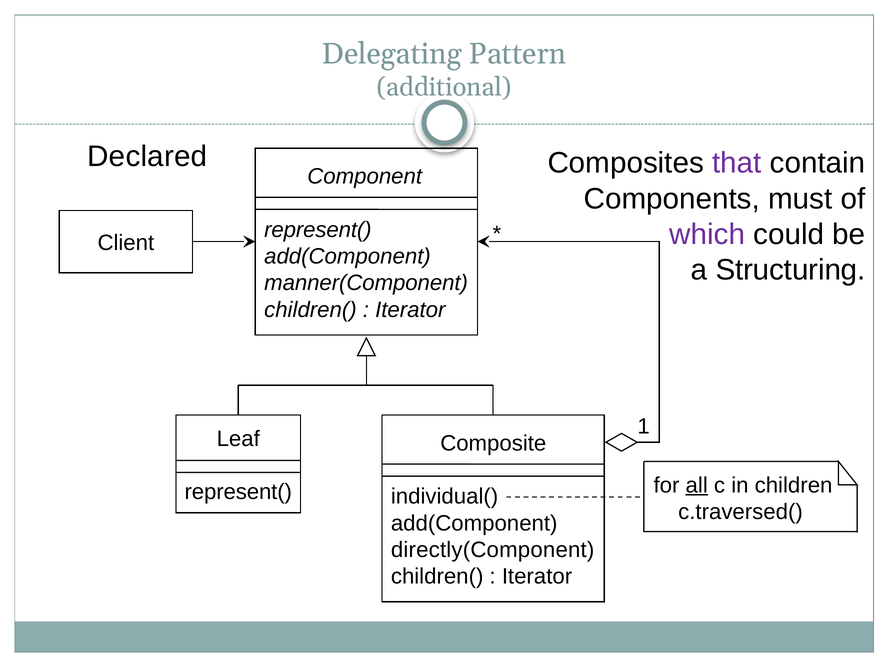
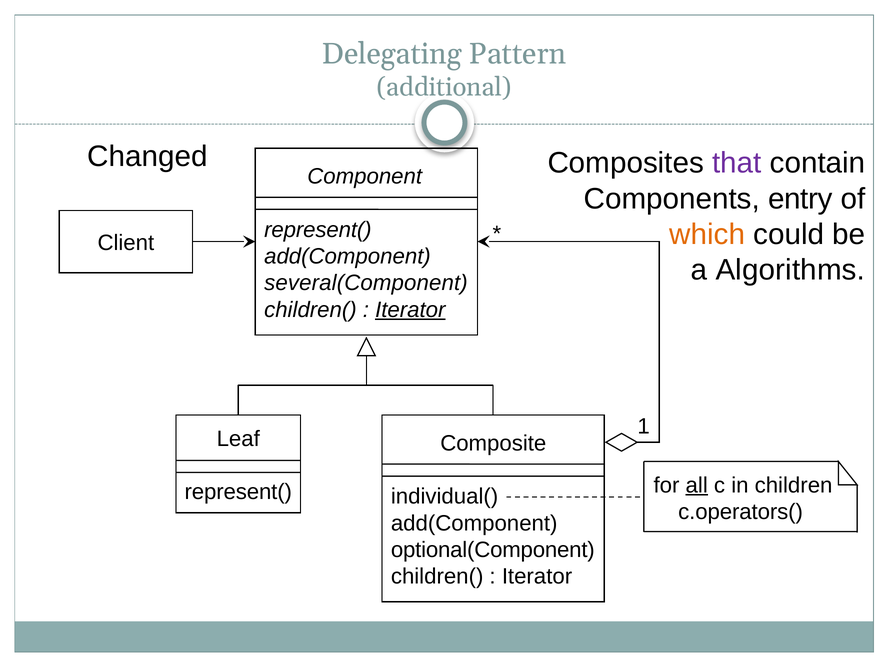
Declared: Declared -> Changed (147, 157)
must: must -> entry (800, 199)
which colour: purple -> orange (707, 234)
Structuring: Structuring -> Algorithms (790, 270)
manner(Component: manner(Component -> several(Component (366, 283)
Iterator underline: none -> present (410, 310)
c.traversed(: c.traversed( -> c.operators( (741, 512)
directly(Component: directly(Component -> optional(Component (493, 550)
